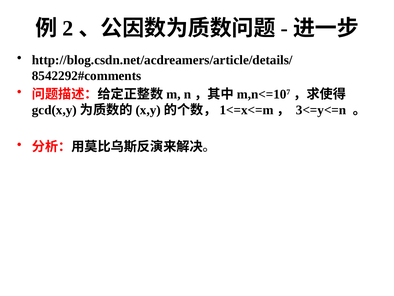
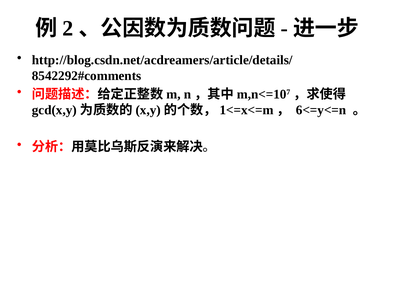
3<=y<=n: 3<=y<=n -> 6<=y<=n (321, 110)
